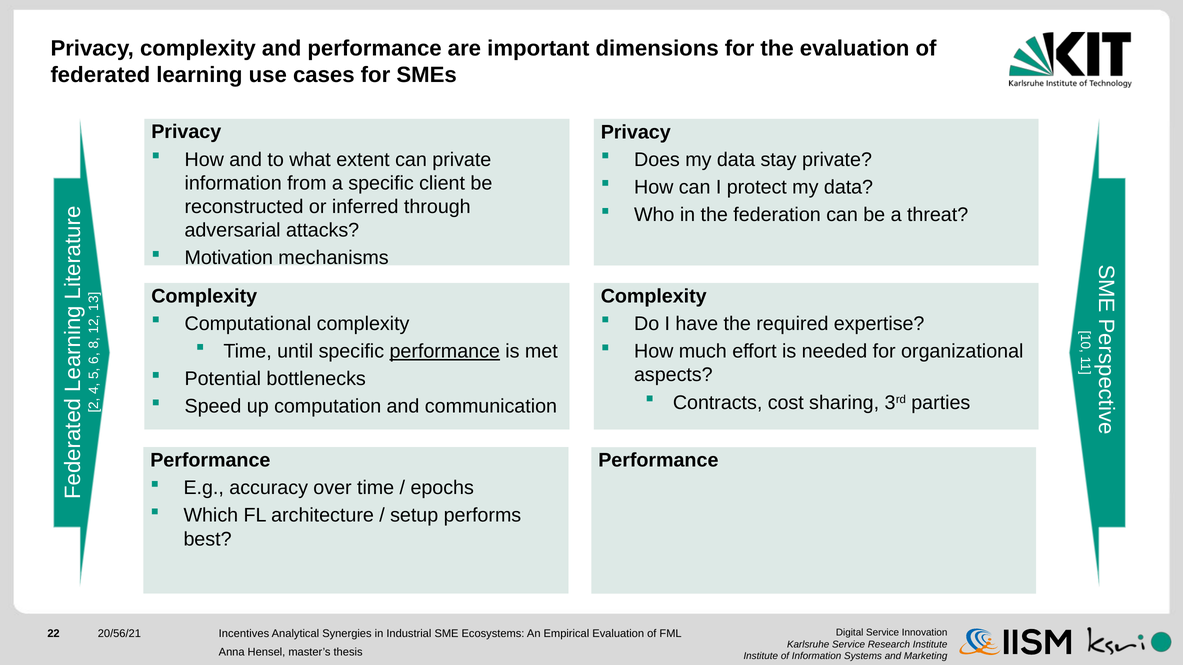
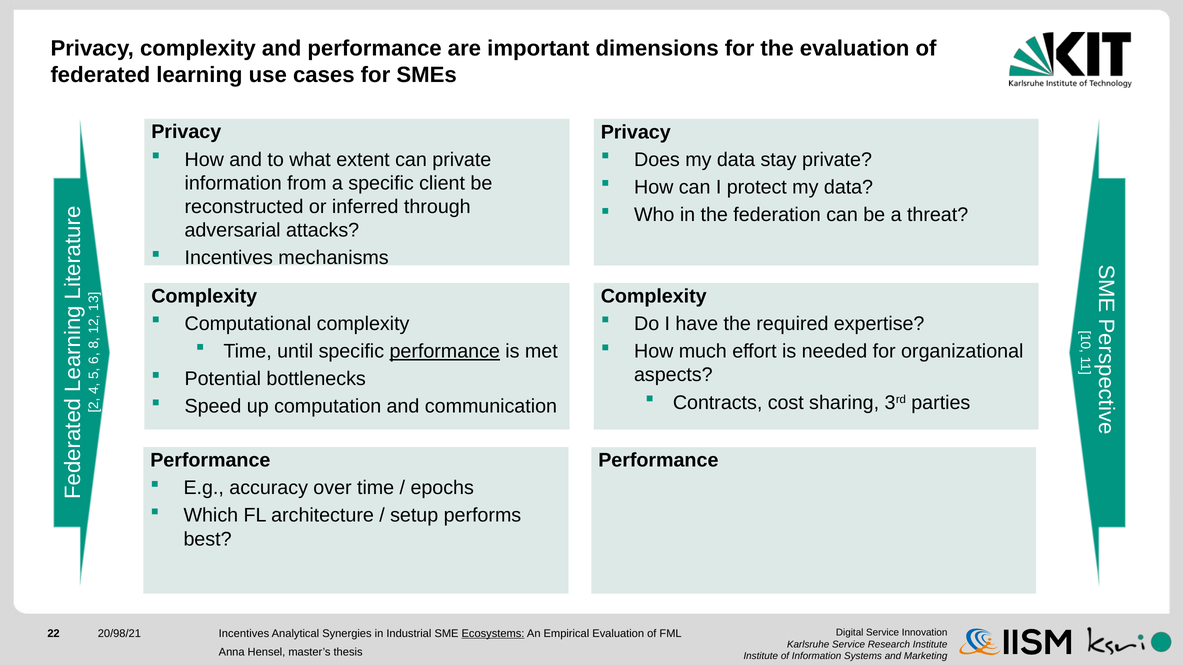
Motivation: Motivation -> Incentives (229, 258)
20/56/21: 20/56/21 -> 20/98/21 (119, 634)
Ecosystems underline: none -> present (493, 634)
